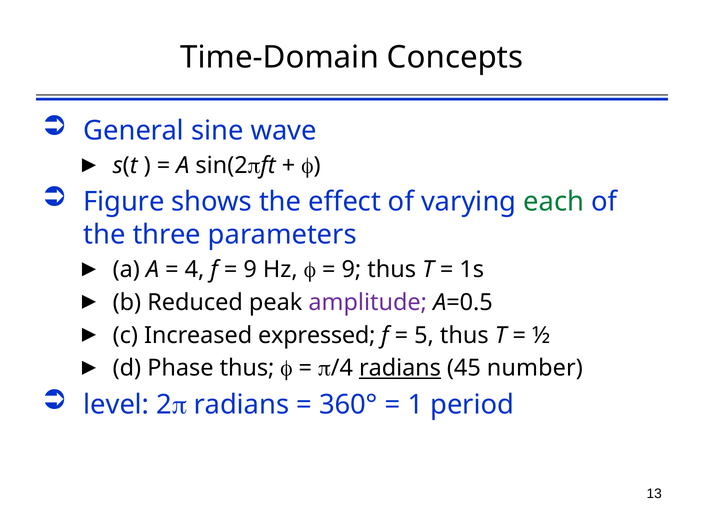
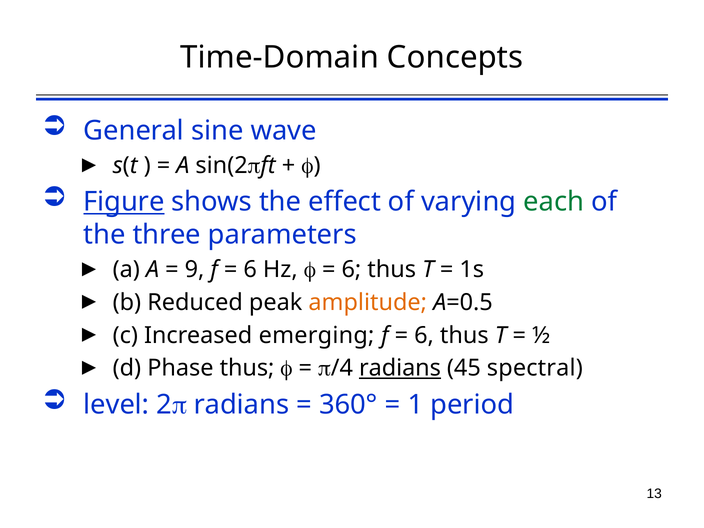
Figure underline: none -> present (124, 202)
4: 4 -> 9 (195, 270)
9: 9 -> 6 (250, 270)
9: 9 -> 6 (351, 270)
amplitude colour: purple -> orange (368, 303)
expressed: expressed -> emerging (317, 335)
5: 5 -> 6 (424, 335)
number: number -> spectral (535, 368)
